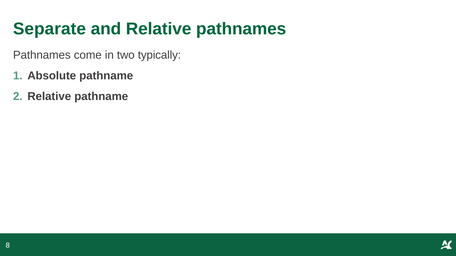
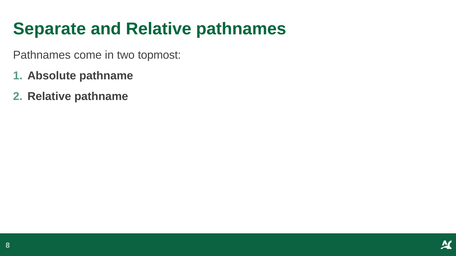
typically: typically -> topmost (159, 55)
